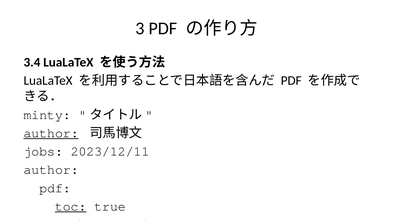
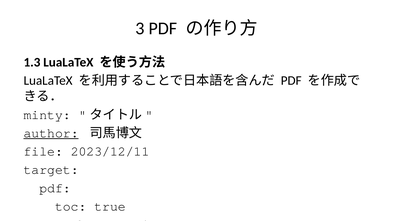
3.4: 3.4 -> 1.3 (32, 62)
jobs: jobs -> file (43, 151)
author: author -> target (51, 170)
toc underline: present -> none (71, 206)
